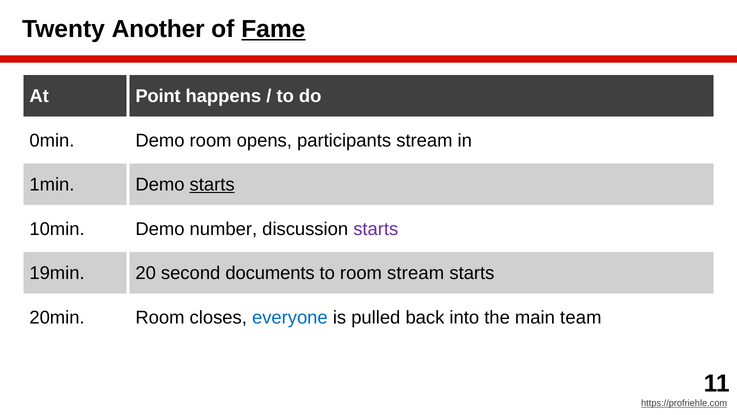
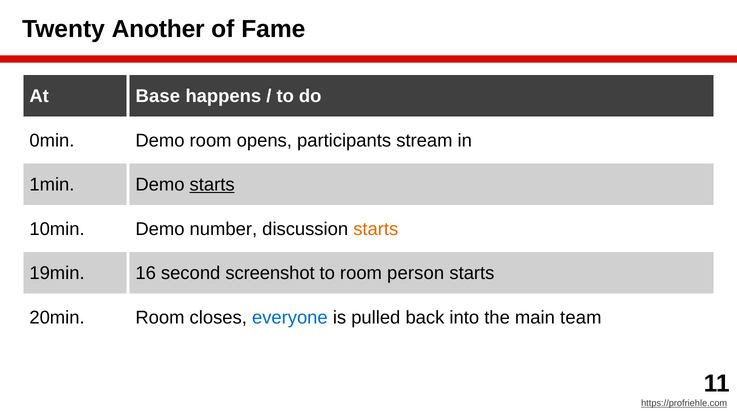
Fame underline: present -> none (273, 29)
Point: Point -> Base (158, 96)
starts colour: purple -> orange (376, 229)
20: 20 -> 16 (146, 273)
documents: documents -> screenshot (270, 273)
room stream: stream -> person (416, 273)
